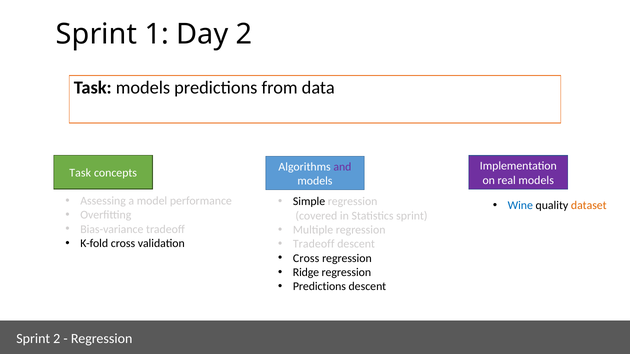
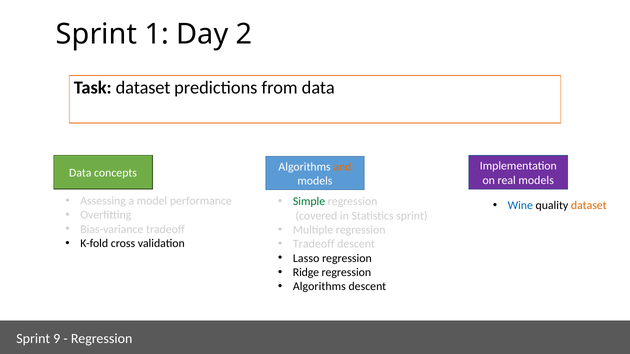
Task models: models -> dataset (143, 88)
and colour: purple -> orange (342, 167)
Task: Task -> Data (80, 173)
Simple colour: black -> green (309, 202)
Cross: Cross -> Lasso (306, 258)
Predictions: Predictions -> Algorithms (319, 287)
Sprint 2: 2 -> 9 (57, 339)
